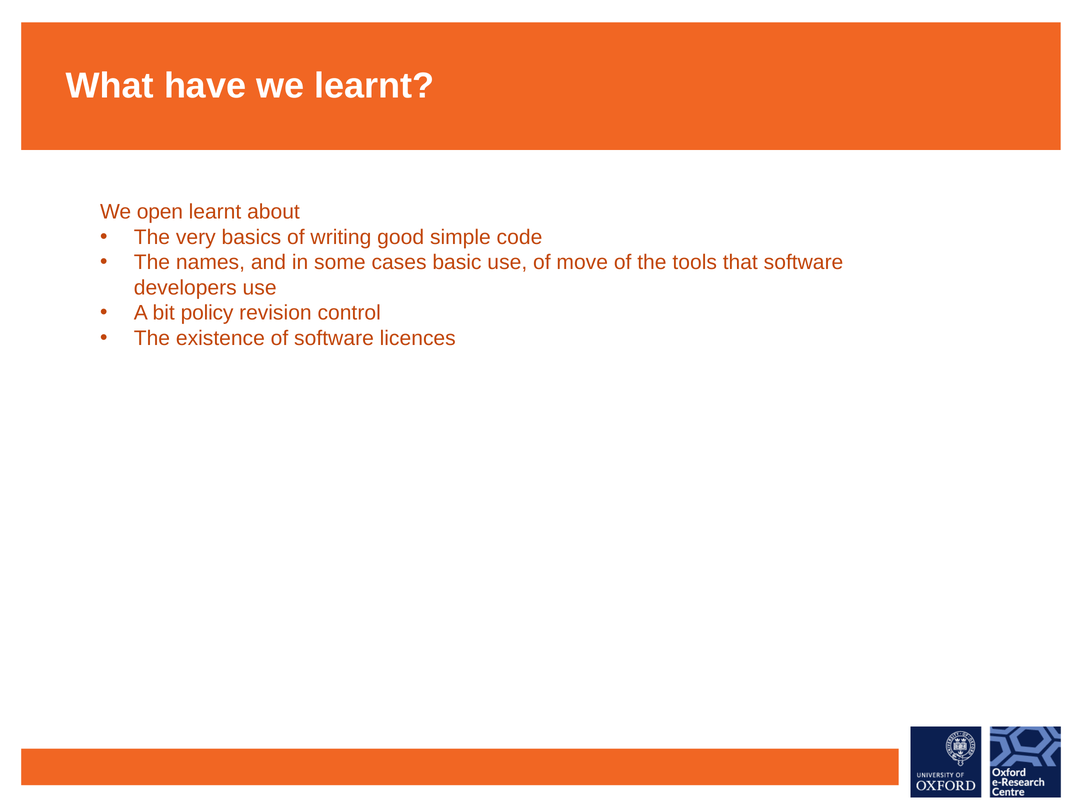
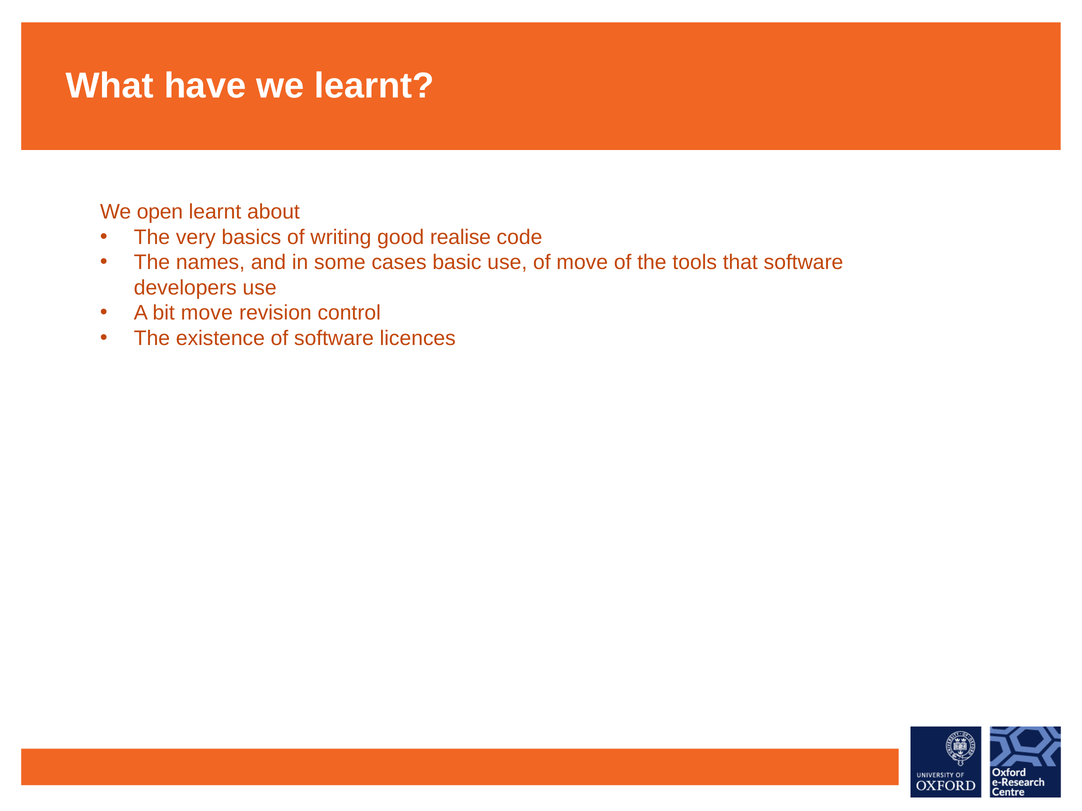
simple: simple -> realise (460, 237)
bit policy: policy -> move (207, 313)
